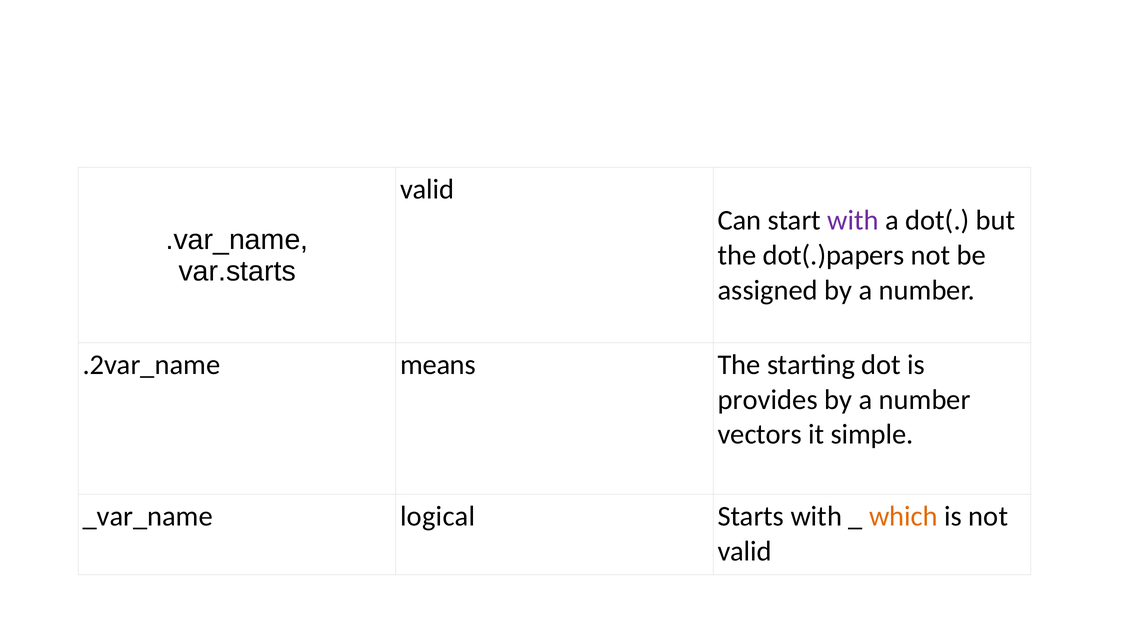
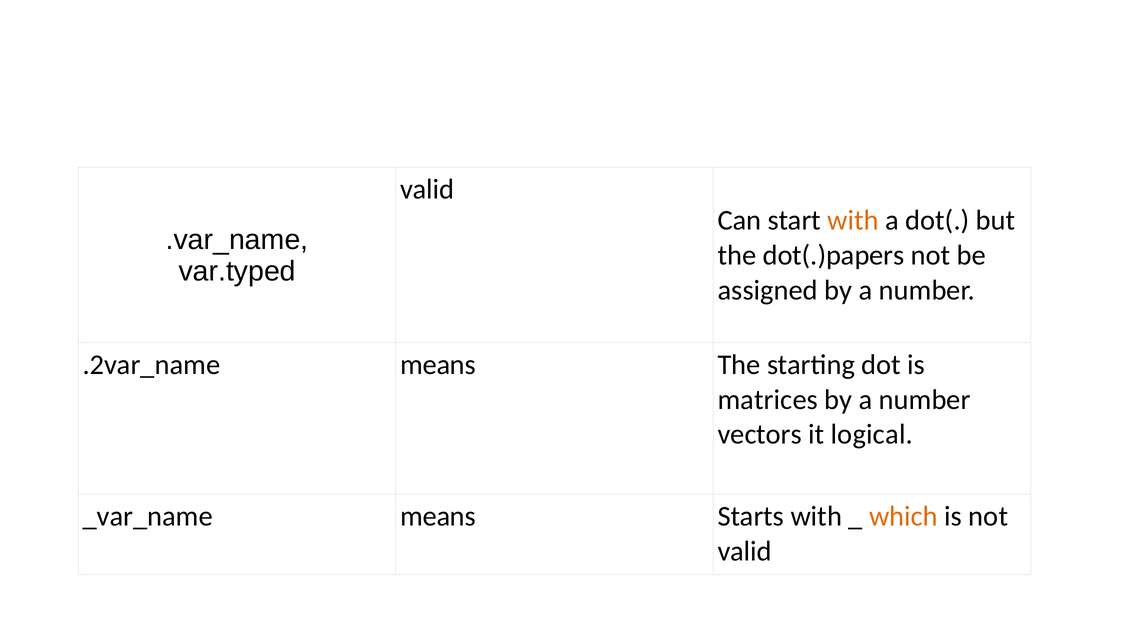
with colour: purple -> orange (853, 220)
var.starts: var.starts -> var.typed (237, 271)
provides: provides -> matrices (768, 400)
simple: simple -> logical (872, 434)
logical: logical -> means (438, 516)
